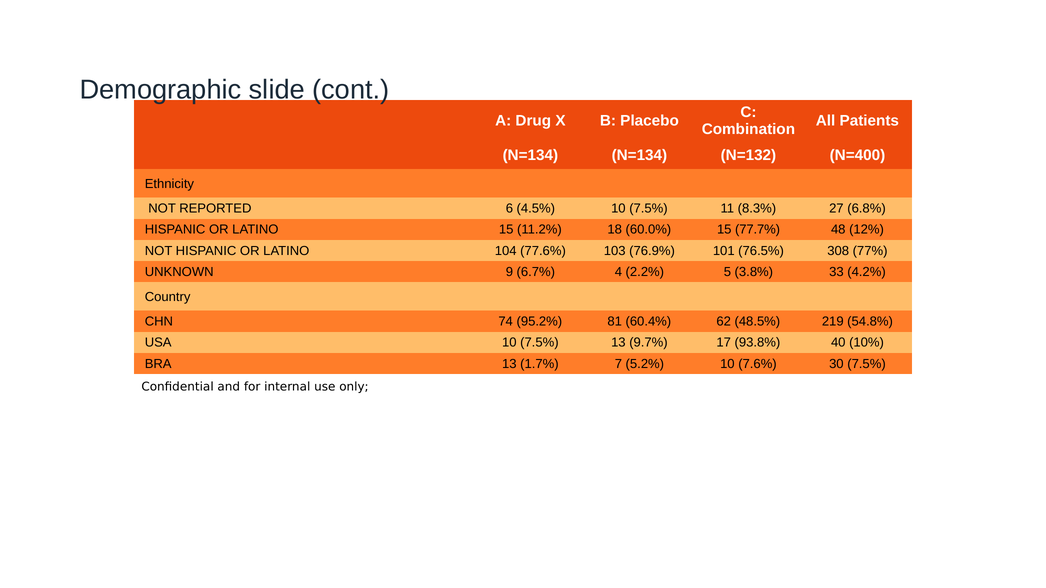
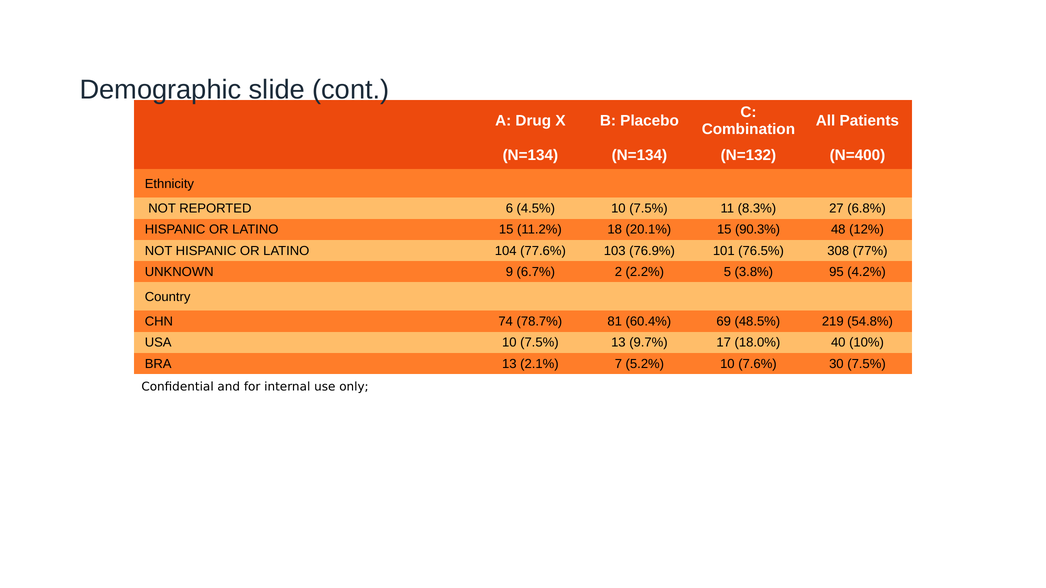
60.0%: 60.0% -> 20.1% (648, 230)
77.7%: 77.7% -> 90.3% (758, 230)
4: 4 -> 2 (618, 272)
33: 33 -> 95 (836, 272)
95.2%: 95.2% -> 78.7% (539, 322)
62: 62 -> 69 (724, 322)
93.8%: 93.8% -> 18.0% (757, 343)
1.7%: 1.7% -> 2.1% (539, 364)
